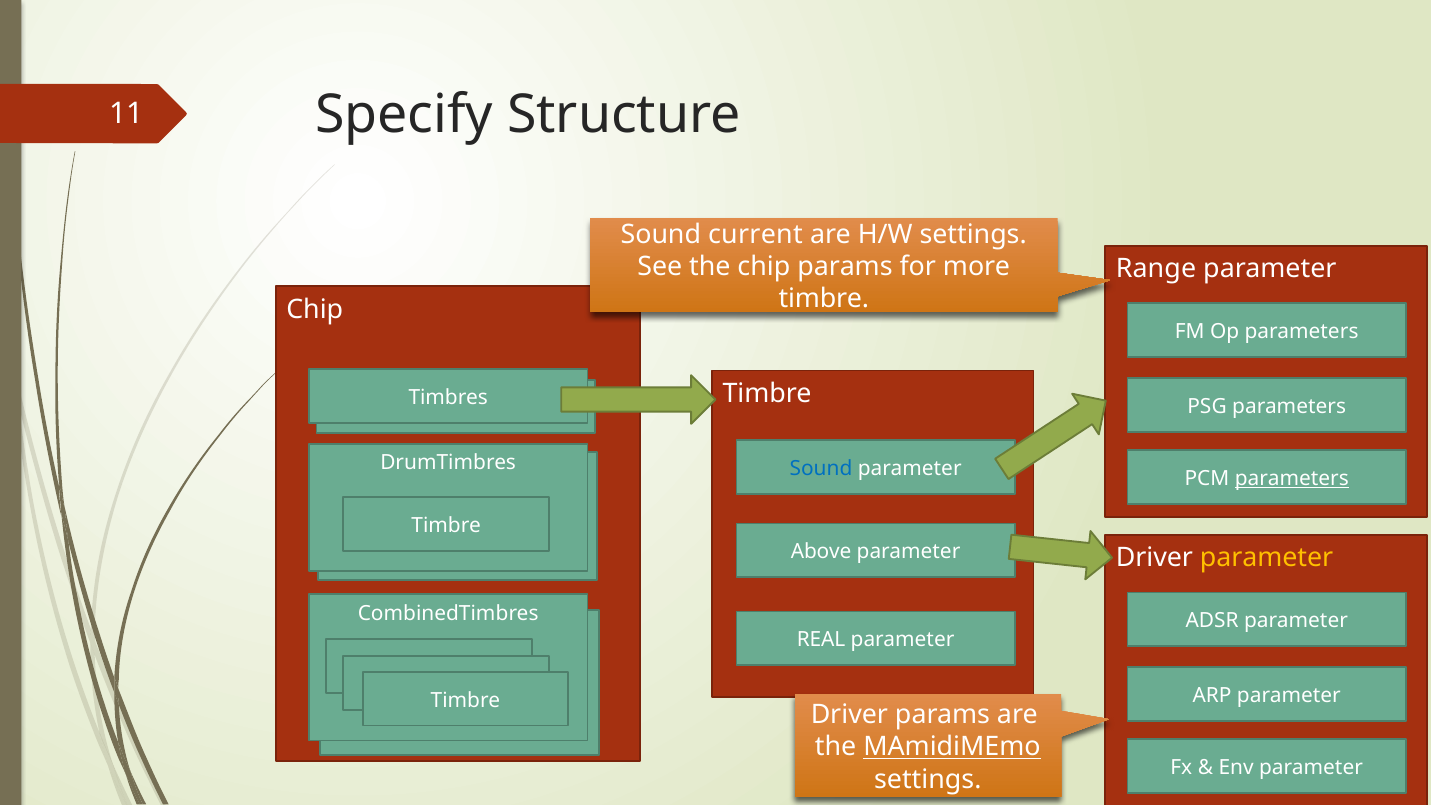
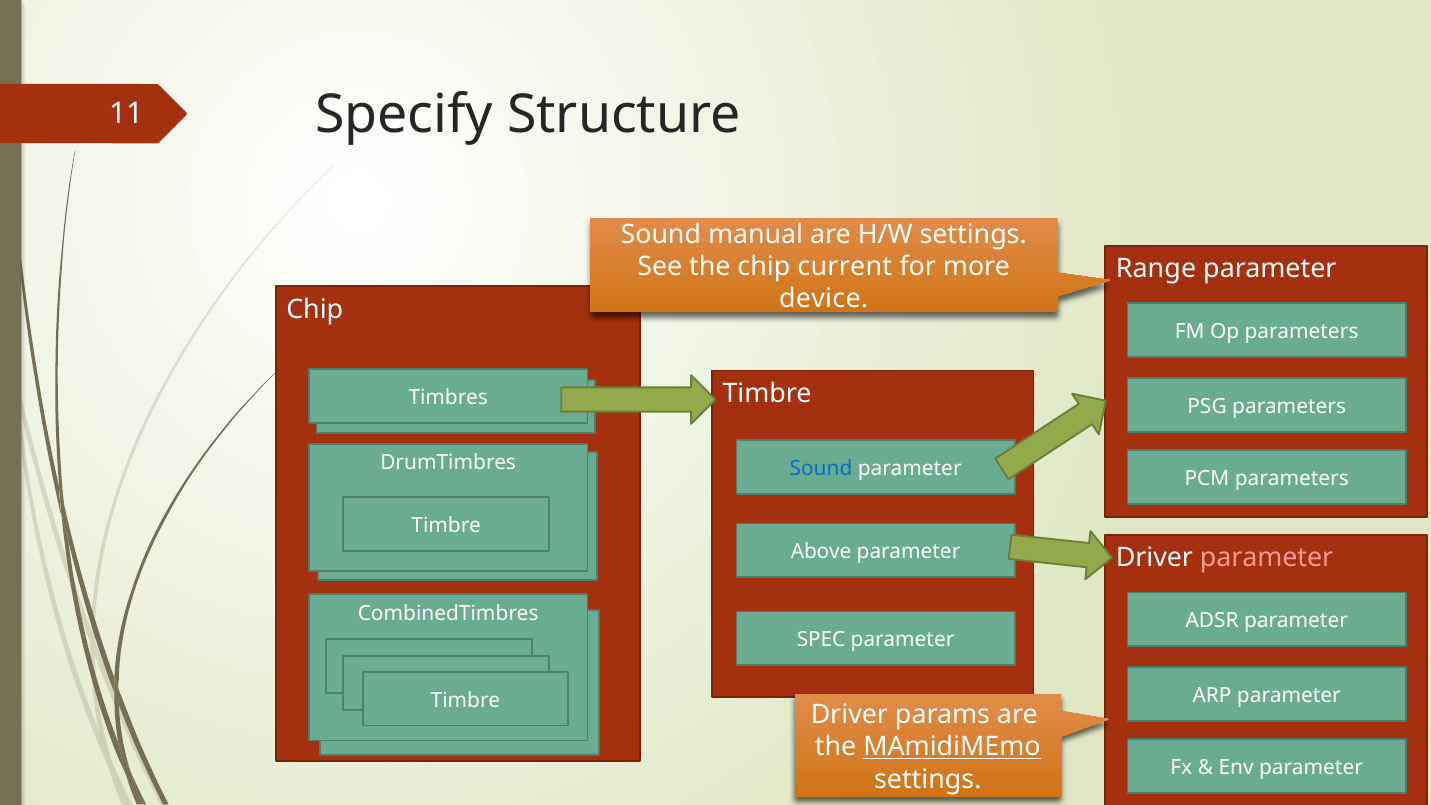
current: current -> manual (756, 234)
chip params: params -> current (845, 267)
timbre: timbre -> device (824, 299)
parameters underline: present -> none (1292, 478)
parameter colour: yellow -> pink (1267, 558)
REAL: REAL -> SPEC (821, 640)
